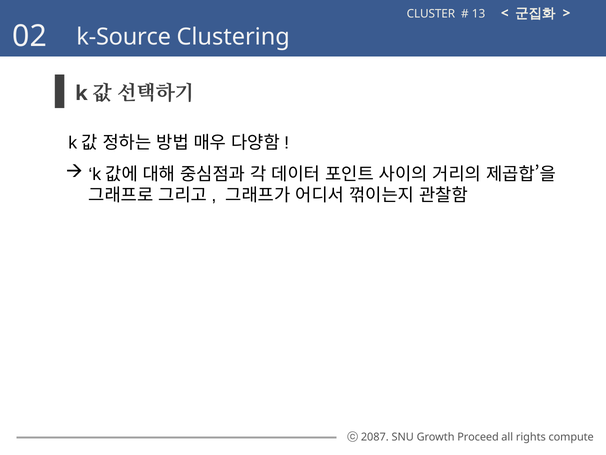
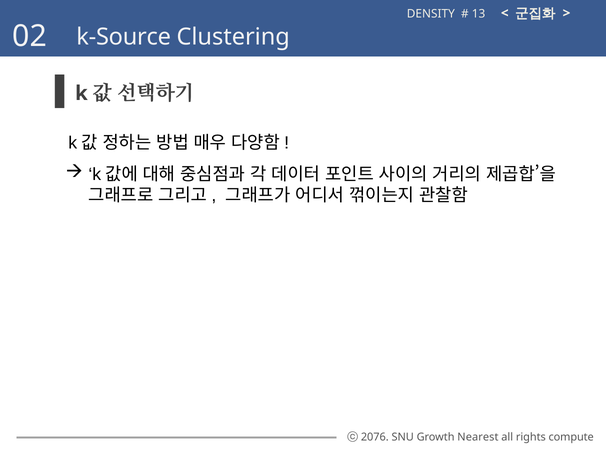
CLUSTER: CLUSTER -> DENSITY (431, 14)
2087: 2087 -> 2076 (375, 437)
Proceed: Proceed -> Nearest (478, 437)
